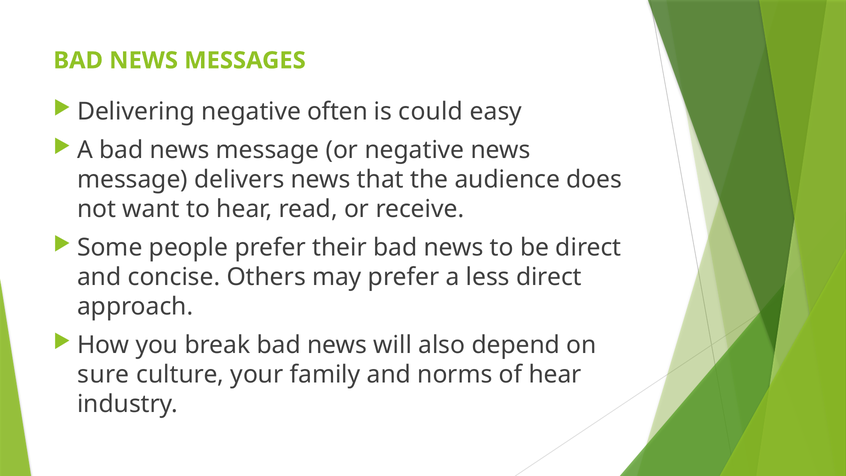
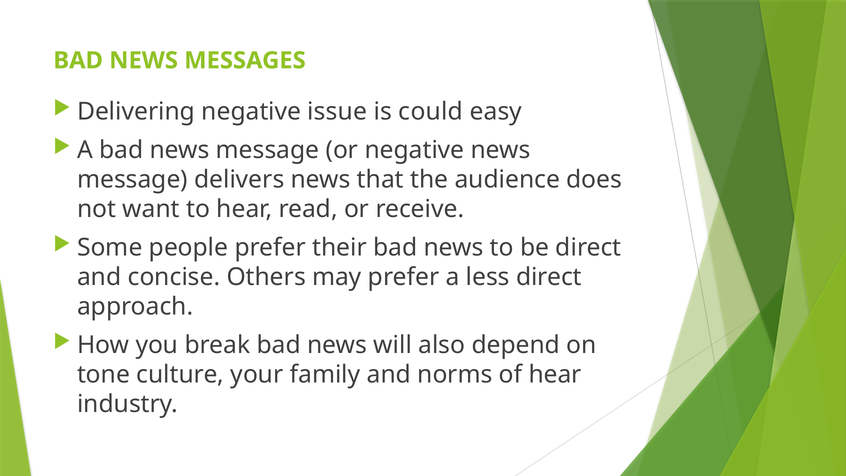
often: often -> issue (337, 112)
sure: sure -> tone (104, 374)
